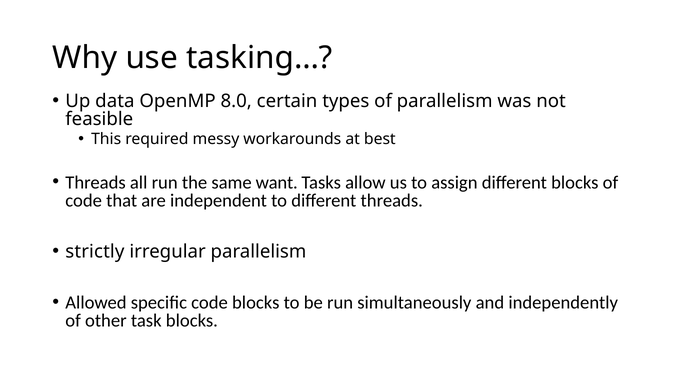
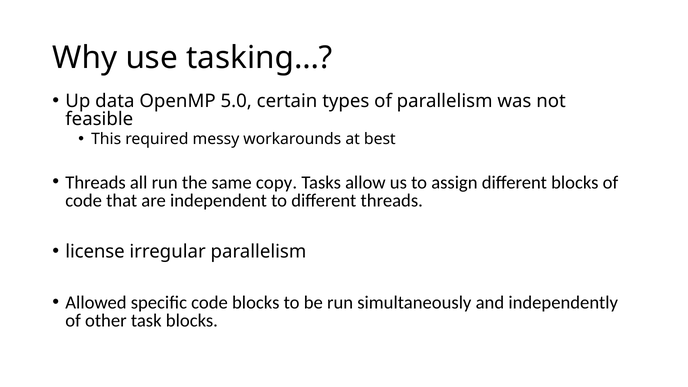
8.0: 8.0 -> 5.0 (236, 101)
want: want -> copy (277, 182)
strictly: strictly -> license (95, 252)
